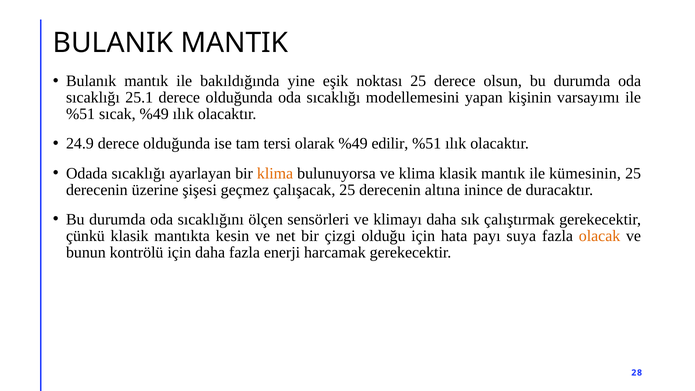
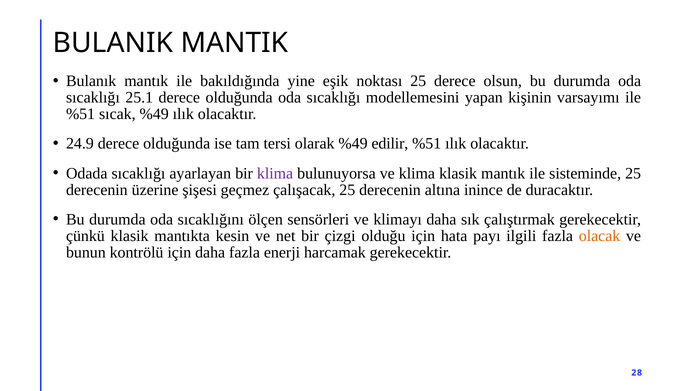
klima colour: orange -> purple (275, 173)
kümesinin: kümesinin -> sisteminde (585, 173)
suya: suya -> ilgili (521, 236)
